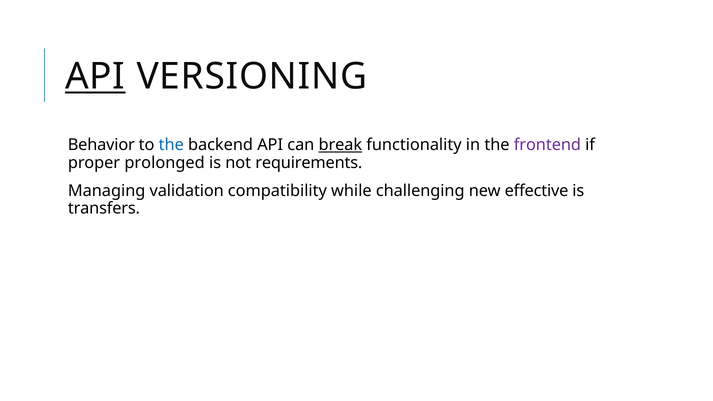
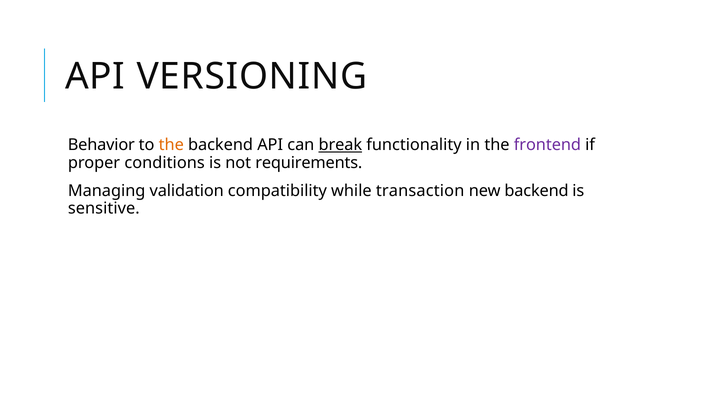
API underline: present -> none (95, 77)
the colour: blue -> orange (171, 145)
prolonged: prolonged -> conditions (165, 163)
challenging: challenging -> transaction (420, 191)
new effective: effective -> backend (537, 191)
transfers: transfers -> sensitive (104, 208)
